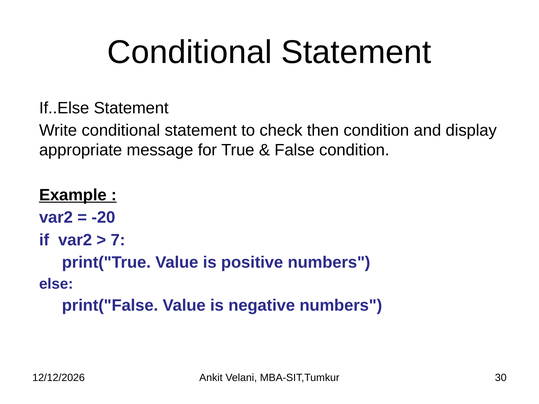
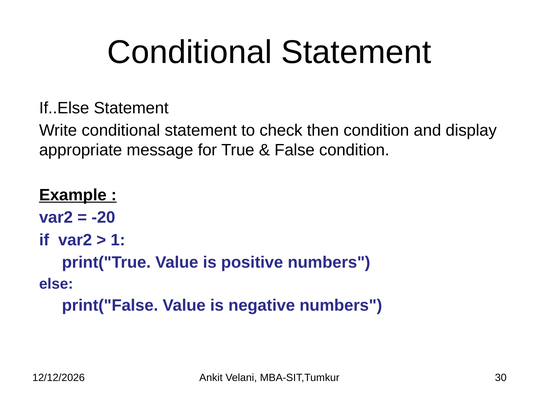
7: 7 -> 1 (118, 240)
